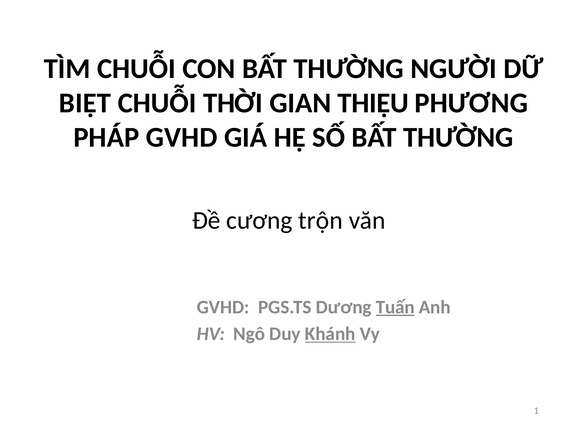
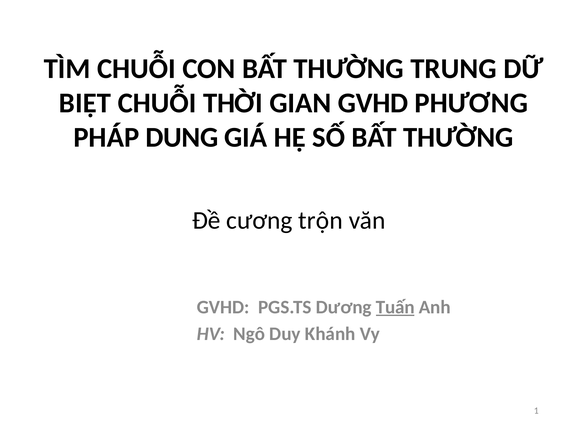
NGƯỜI: NGƯỜI -> TRUNG (454, 69)
GIAN THIỆU: THIỆU -> GVHD (373, 103)
PHÁP GVHD: GVHD -> DUNG (182, 137)
Khánh underline: present -> none (330, 334)
